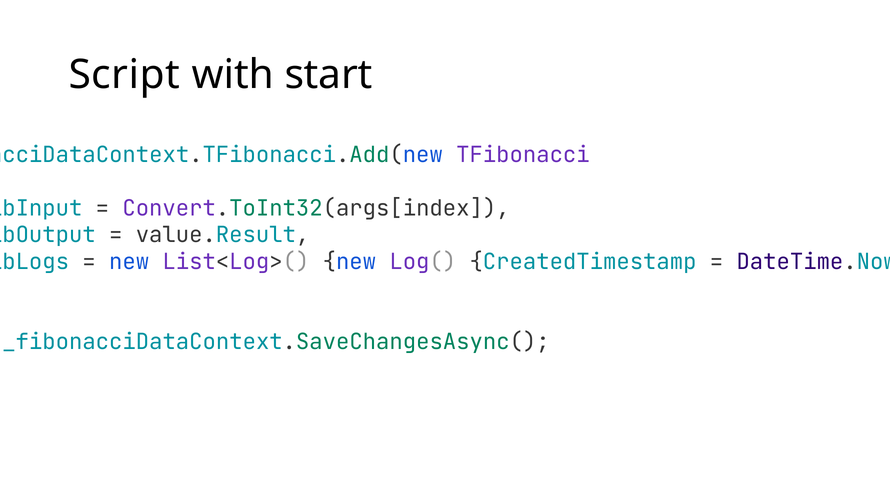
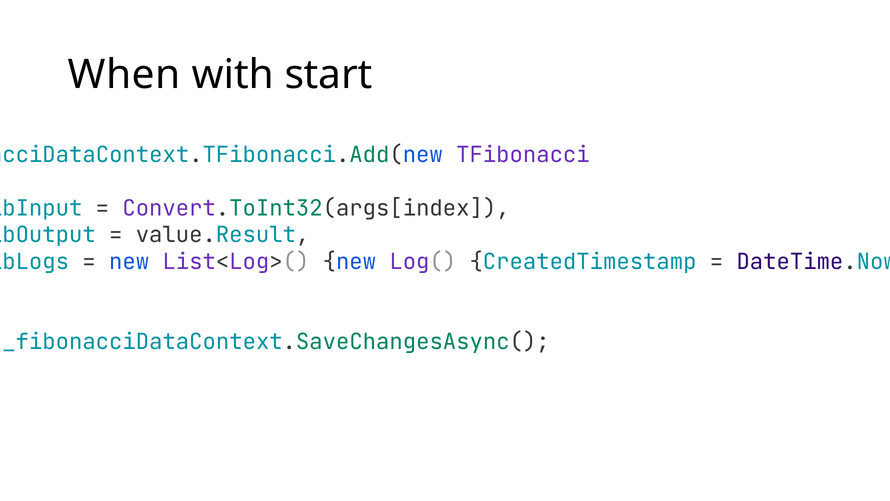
Script: Script -> When (124, 75)
